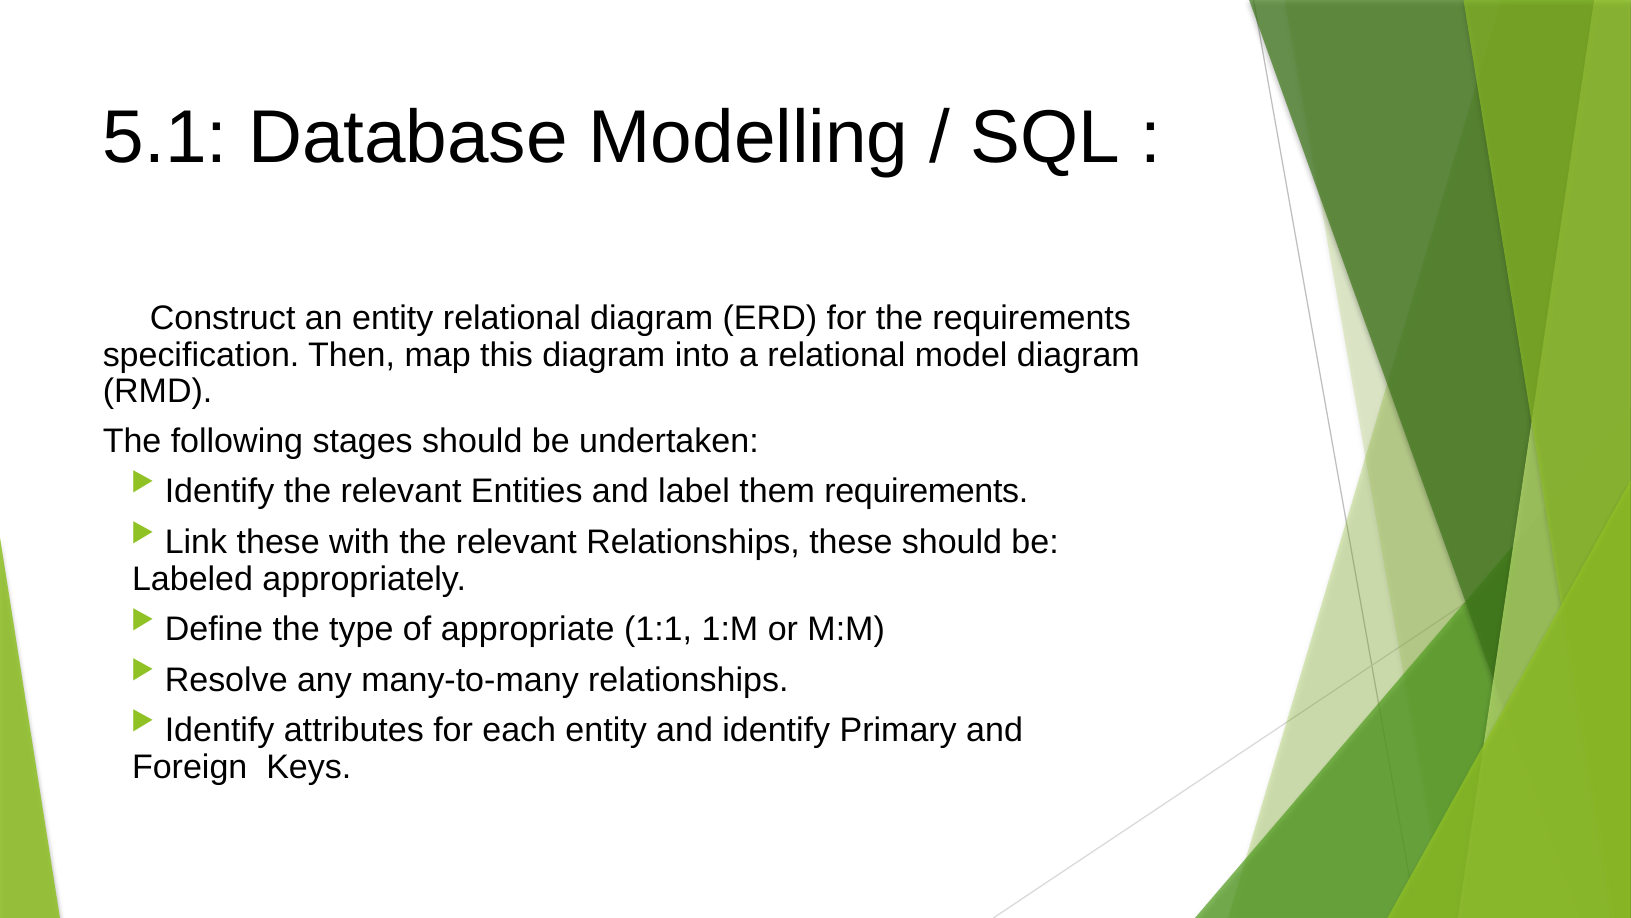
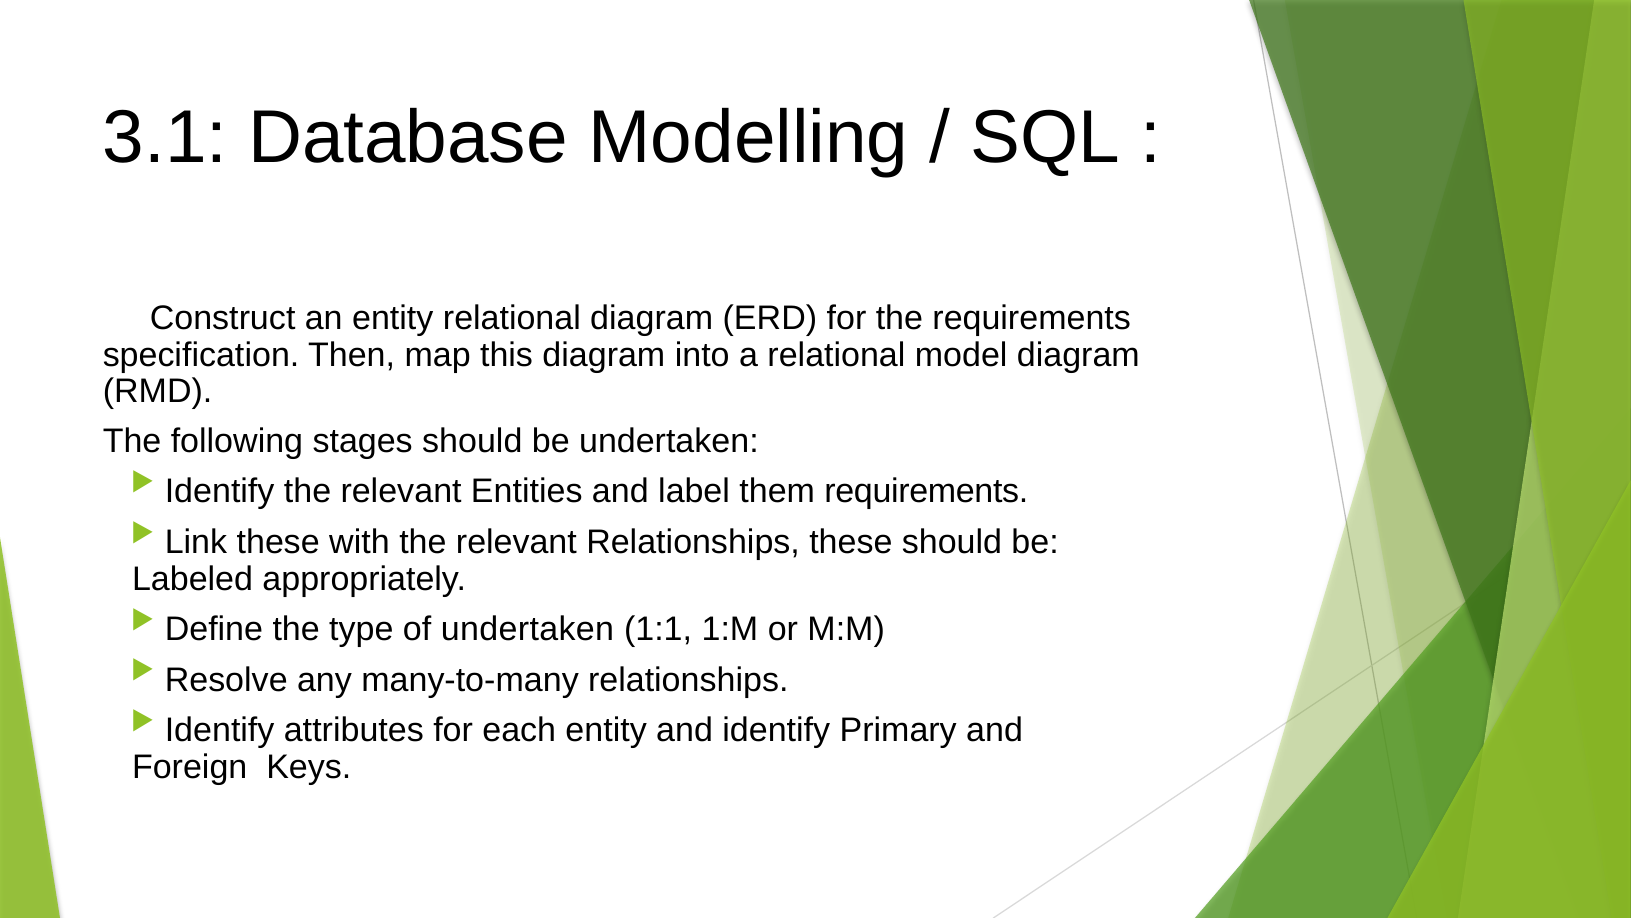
5.1: 5.1 -> 3.1 (165, 138)
of appropriate: appropriate -> undertaken (528, 629)
